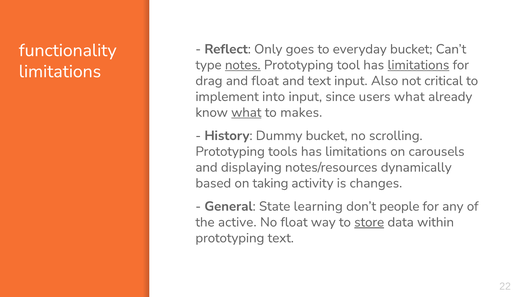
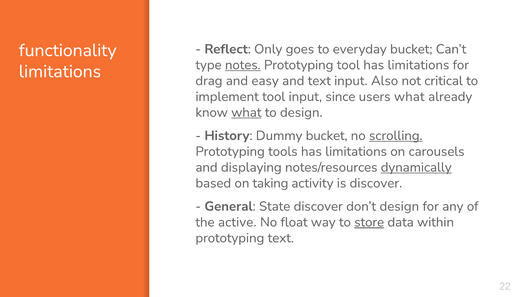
limitations underline: present -> none (418, 65)
and float: float -> easy (265, 81)
implement into: into -> tool (274, 97)
to makes: makes -> design (301, 112)
scrolling underline: none -> present (396, 136)
dynamically underline: none -> present (416, 167)
is changes: changes -> discover (376, 183)
State learning: learning -> discover (318, 206)
don’t people: people -> design (399, 206)
